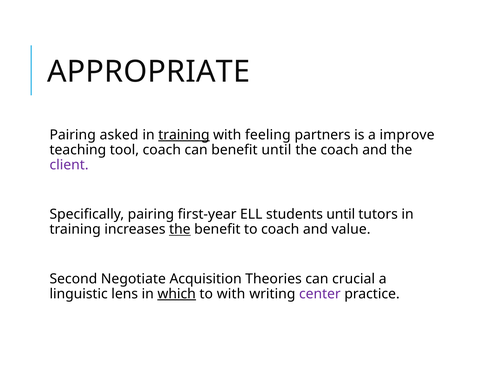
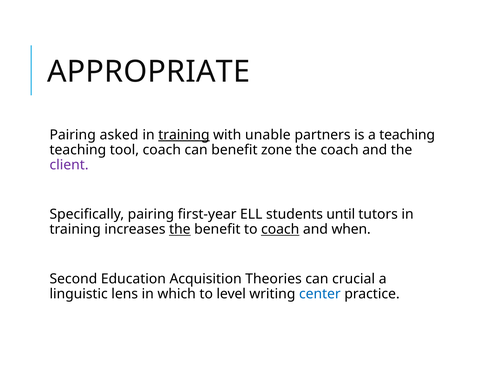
feeling: feeling -> unable (268, 135)
a improve: improve -> teaching (407, 135)
benefit until: until -> zone (277, 150)
coach underline: none -> present (280, 229)
value: value -> when (351, 229)
Negotiate: Negotiate -> Education (133, 279)
which underline: present -> none (177, 294)
to with: with -> level (231, 294)
center colour: purple -> blue (320, 294)
